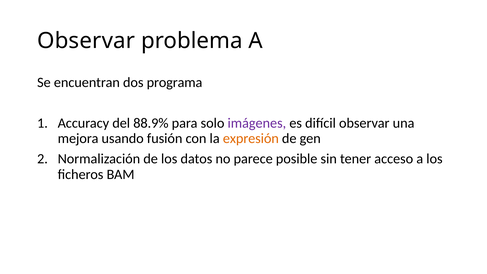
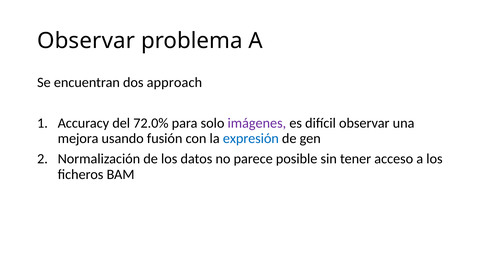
programa: programa -> approach (174, 82)
88.9%: 88.9% -> 72.0% (151, 123)
expresión colour: orange -> blue (251, 139)
